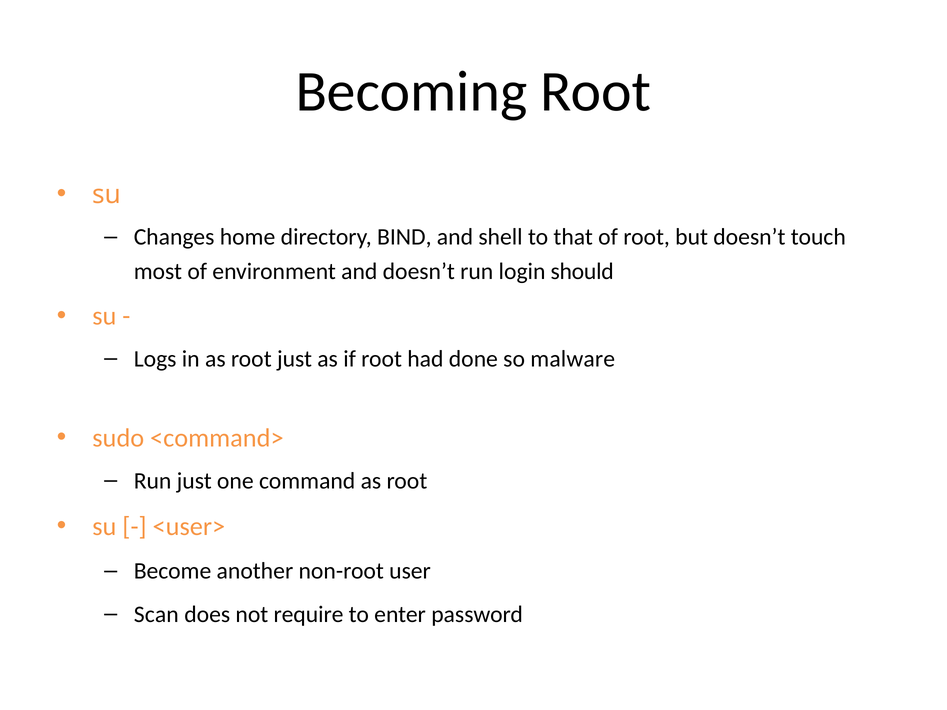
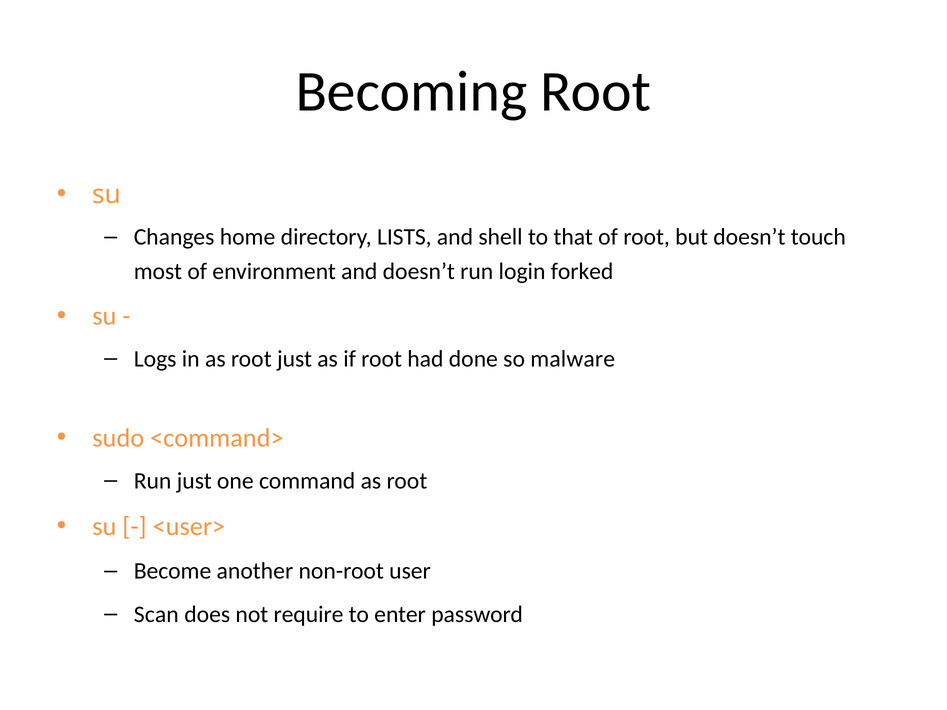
BIND: BIND -> LISTS (404, 237)
should: should -> forked (582, 271)
